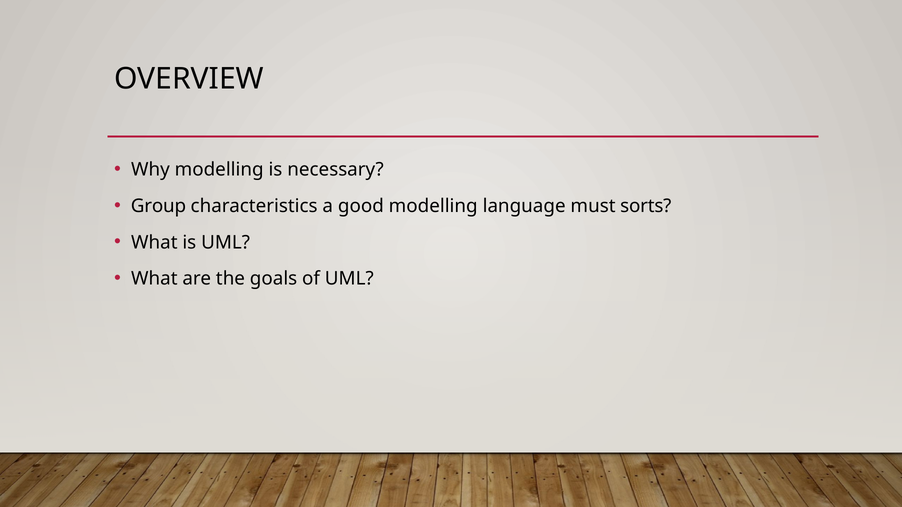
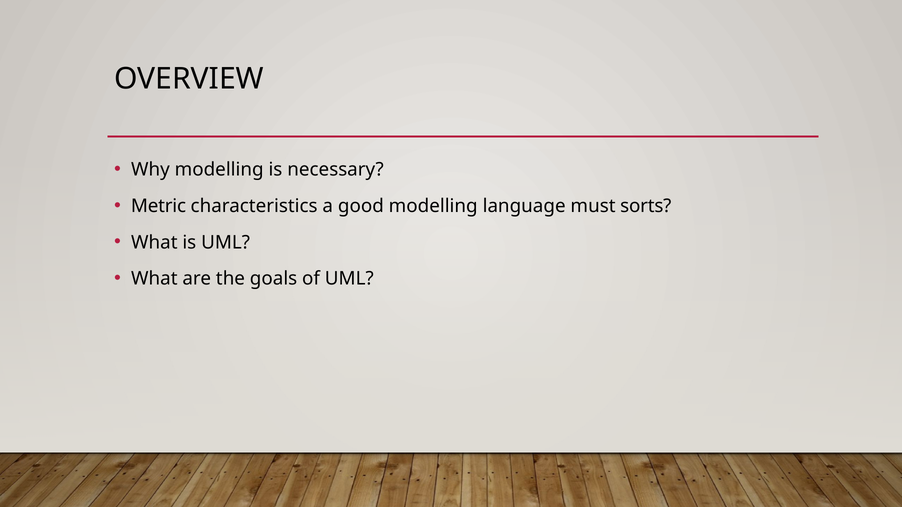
Group: Group -> Metric (158, 206)
